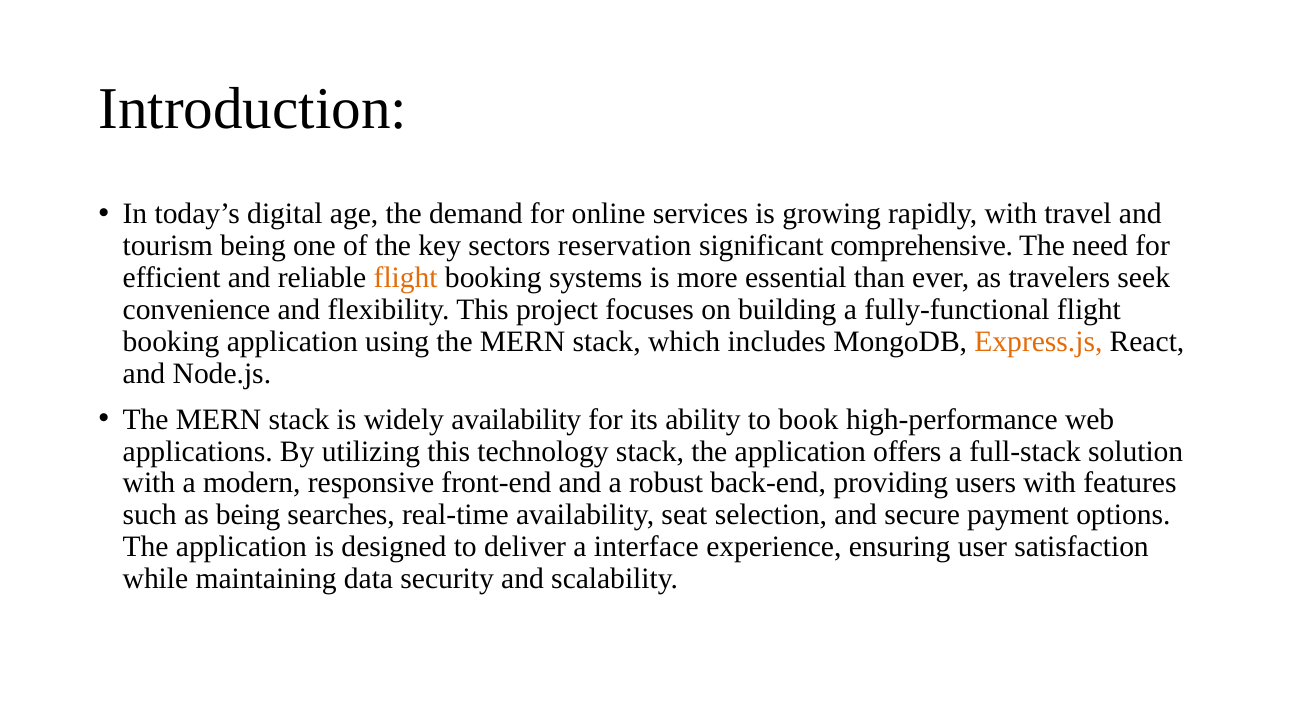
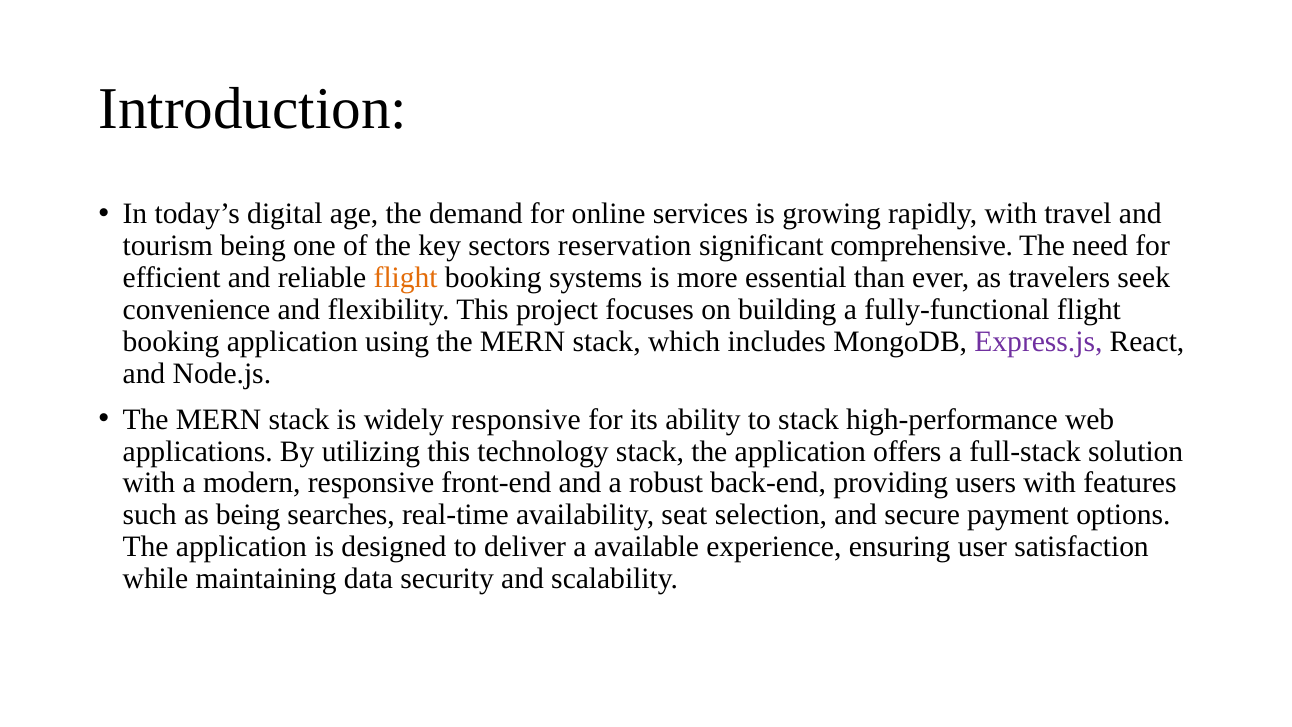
Express.js colour: orange -> purple (1038, 342)
widely availability: availability -> responsive (516, 419)
to book: book -> stack (809, 419)
interface: interface -> available (647, 547)
